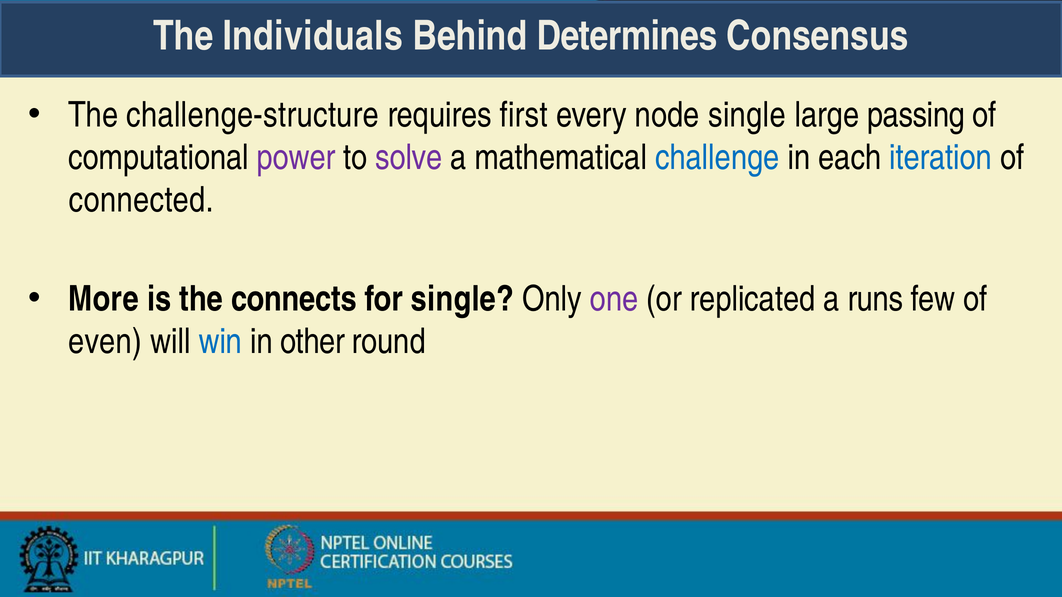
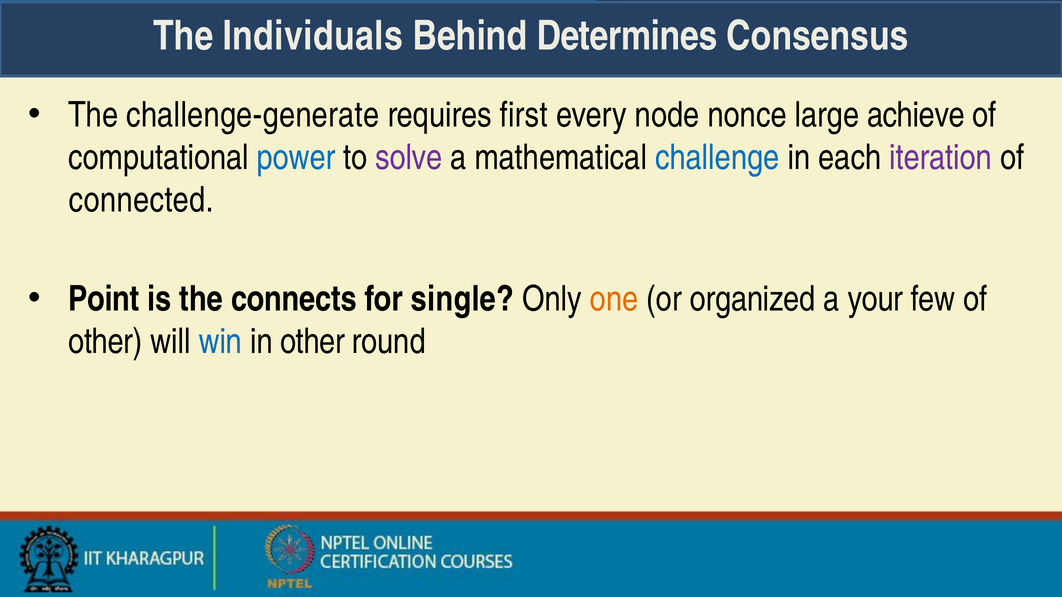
challenge-structure: challenge-structure -> challenge-generate (253, 115)
node single: single -> nonce (747, 115)
passing: passing -> achieve (916, 115)
power colour: purple -> blue (296, 158)
iteration colour: blue -> purple (941, 158)
More: More -> Point (104, 299)
one colour: purple -> orange (614, 299)
replicated: replicated -> organized (753, 299)
runs: runs -> your (875, 299)
even: even -> other (105, 342)
